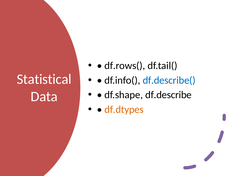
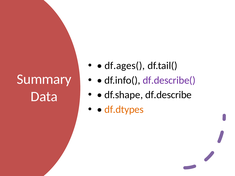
df.rows(: df.rows( -> df.ages( (125, 66)
Statistical: Statistical -> Summary (44, 79)
df.describe( colour: blue -> purple (169, 80)
